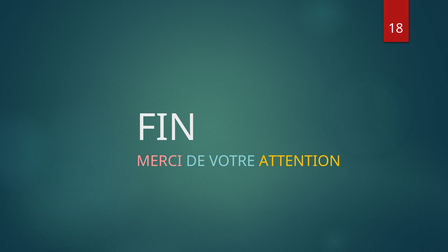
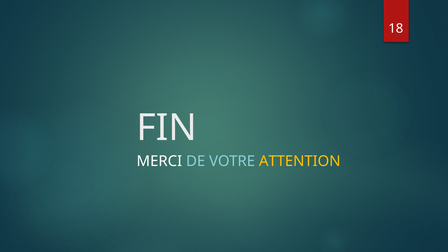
MERCI colour: pink -> white (159, 161)
